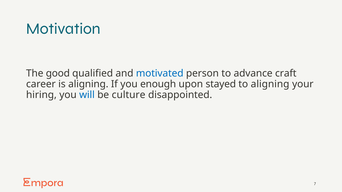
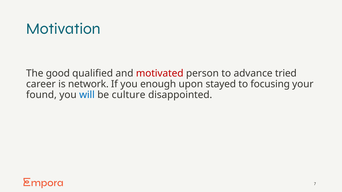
motivated colour: blue -> red (160, 73)
craft: craft -> tried (286, 73)
is aligning: aligning -> network (88, 84)
to aligning: aligning -> focusing (270, 84)
hiring: hiring -> found (41, 95)
